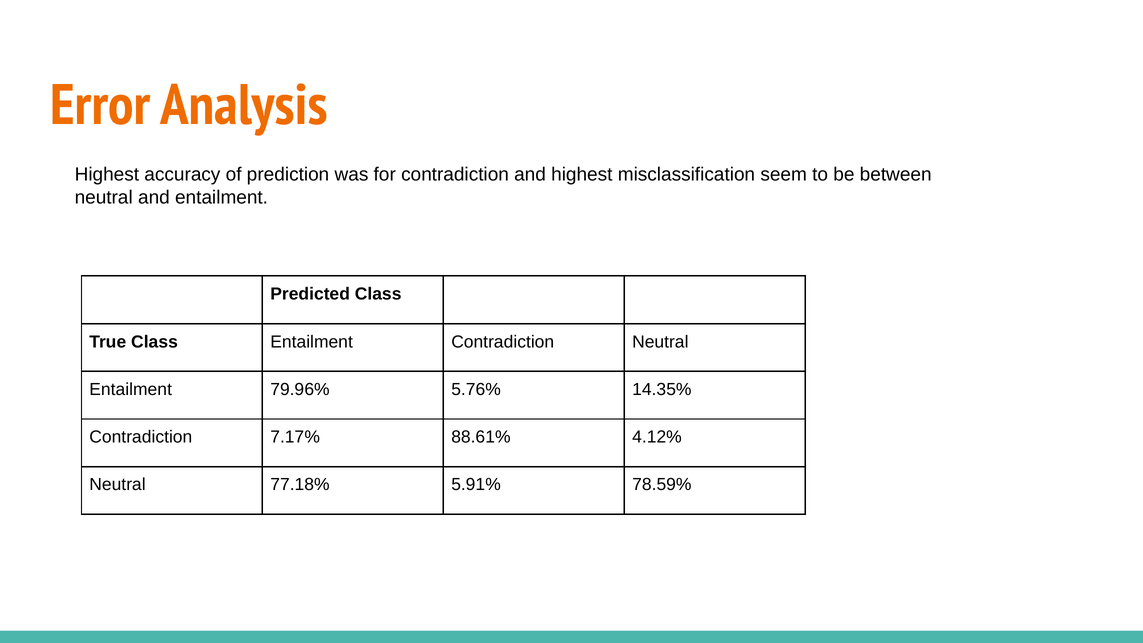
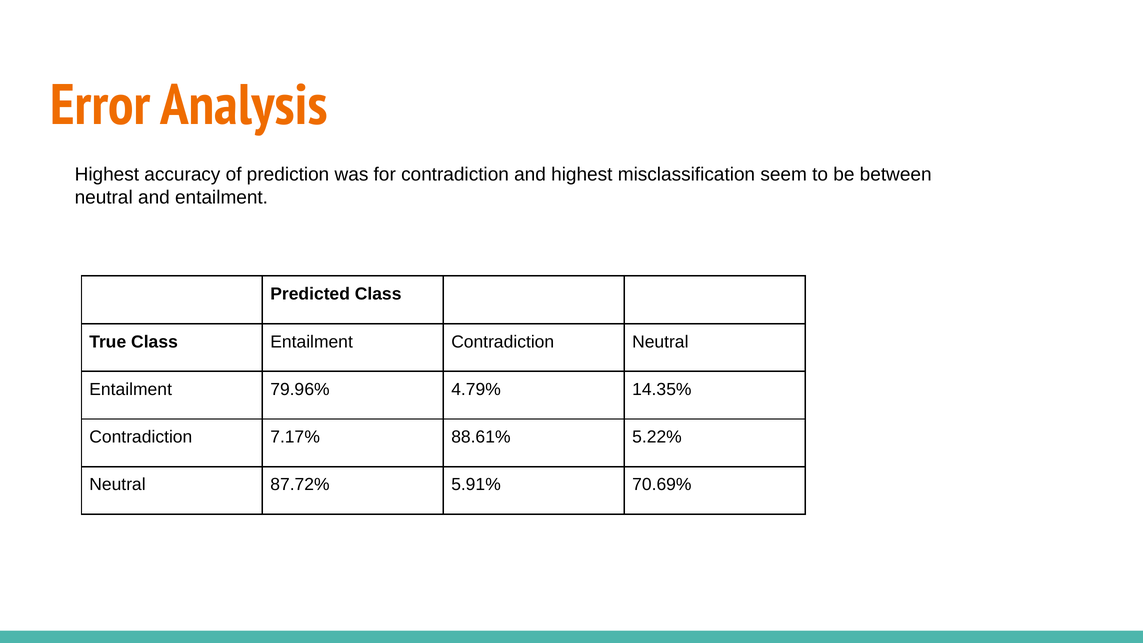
5.76%: 5.76% -> 4.79% (476, 389)
4.12%: 4.12% -> 5.22% (657, 437)
77.18%: 77.18% -> 87.72% (300, 485)
78.59%: 78.59% -> 70.69% (662, 485)
